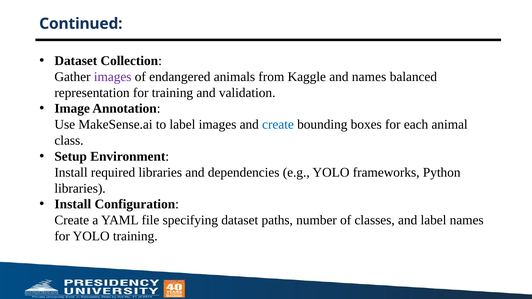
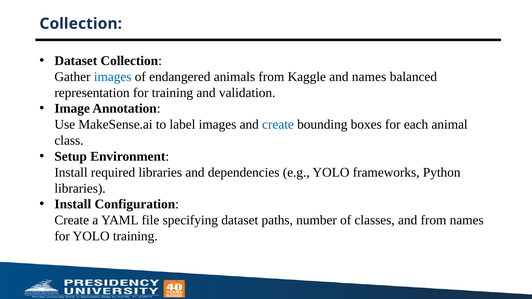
Continued: Continued -> Collection (81, 24)
images colour: purple -> blue (113, 77)
and label: label -> from (434, 220)
